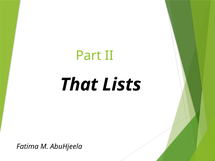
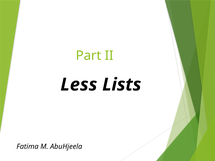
That: That -> Less (79, 85)
